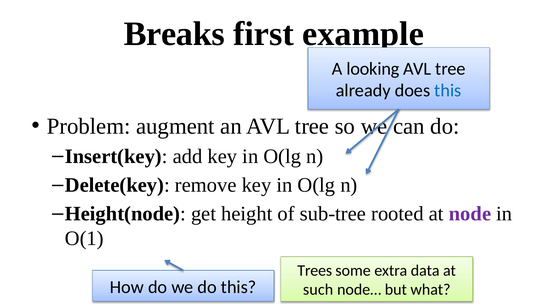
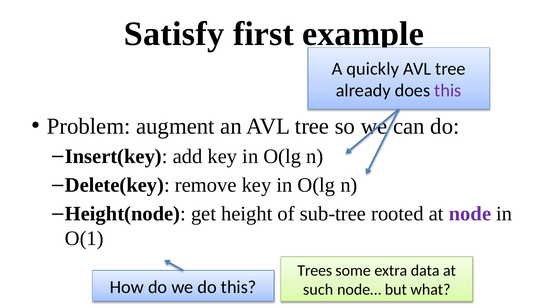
Breaks: Breaks -> Satisfy (174, 34)
looking: looking -> quickly (373, 69)
this colour: blue -> purple (448, 91)
